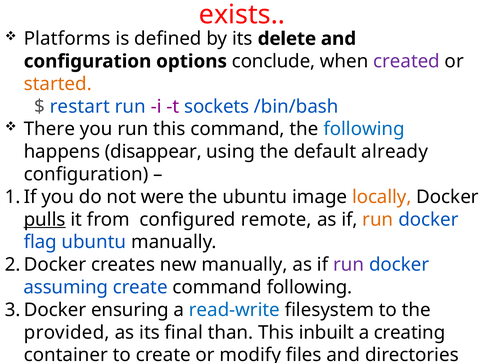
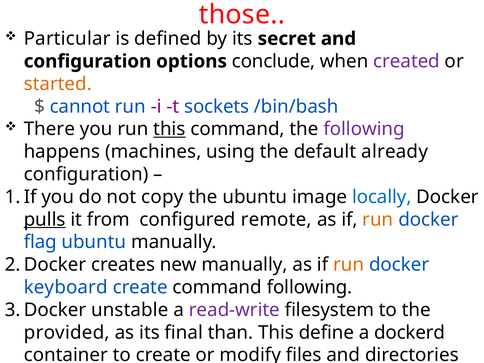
exists: exists -> those (242, 15)
Platforms: Platforms -> Particular (67, 39)
delete: delete -> secret (287, 39)
restart: restart -> cannot (80, 106)
this underline: none -> present (169, 129)
following colour: blue -> purple (364, 129)
disappear: disappear -> machines (153, 152)
were: were -> copy (162, 197)
locally colour: orange -> blue (382, 197)
run colour: purple -> orange (349, 265)
assuming: assuming -> keyboard (66, 287)
ensuring: ensuring -> unstable (130, 310)
read-write colour: blue -> purple (234, 310)
inbuilt: inbuilt -> define (326, 332)
creating: creating -> dockerd (410, 332)
